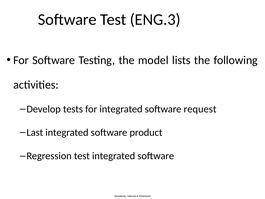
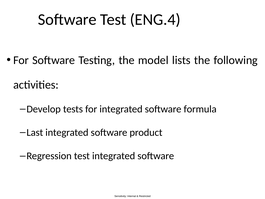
ENG.3: ENG.3 -> ENG.4 (155, 19)
request: request -> formula (200, 109)
